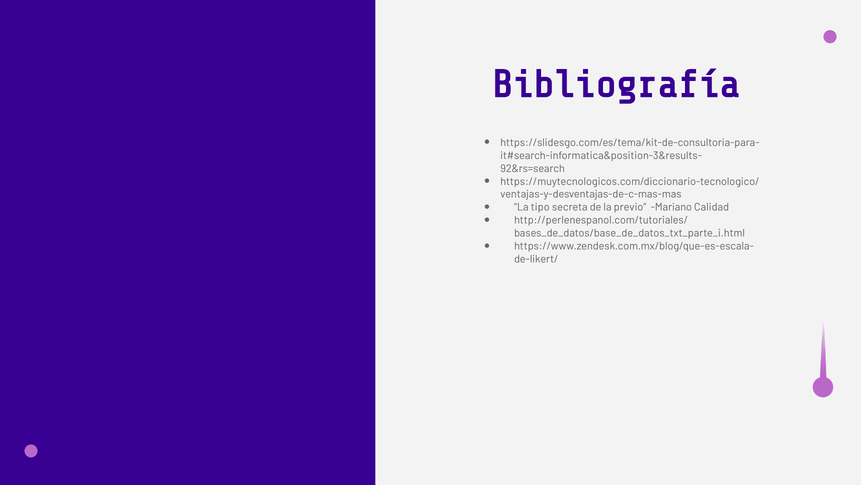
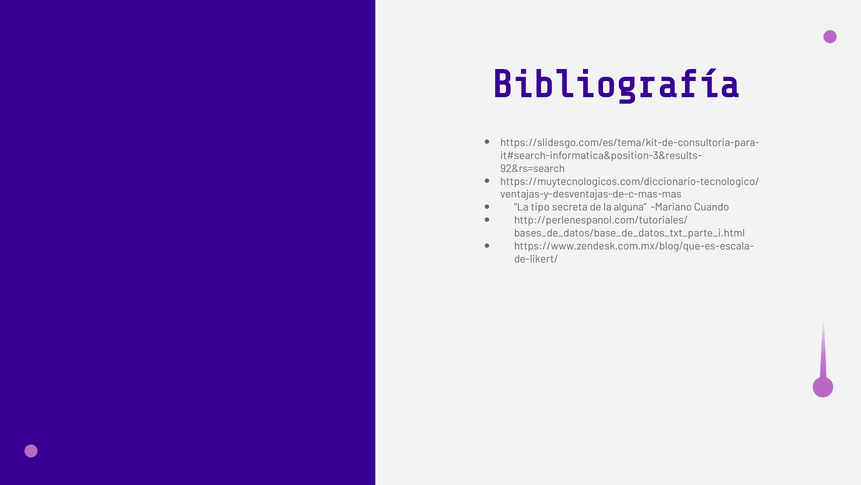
previo: previo -> alguna (630, 207)
Calidad: Calidad -> Cuando (712, 207)
